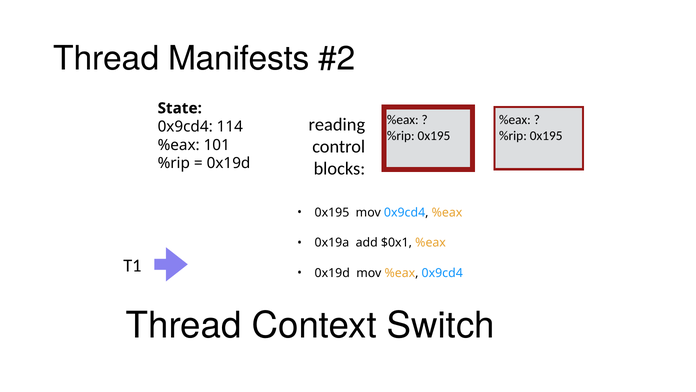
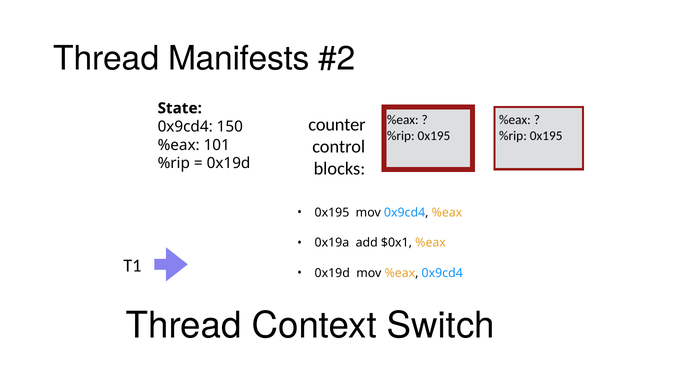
reading: reading -> counter (337, 124)
114: 114 -> 150 (230, 126)
